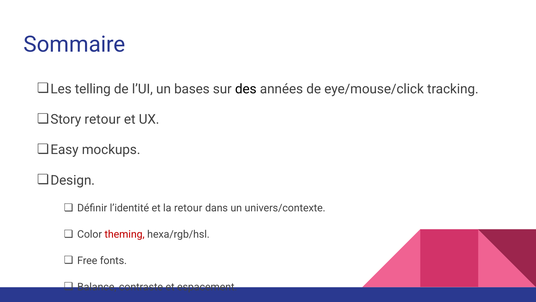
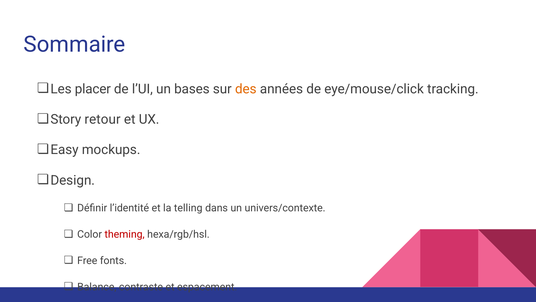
telling: telling -> placer (93, 89)
des colour: black -> orange (246, 89)
la retour: retour -> telling (188, 208)
